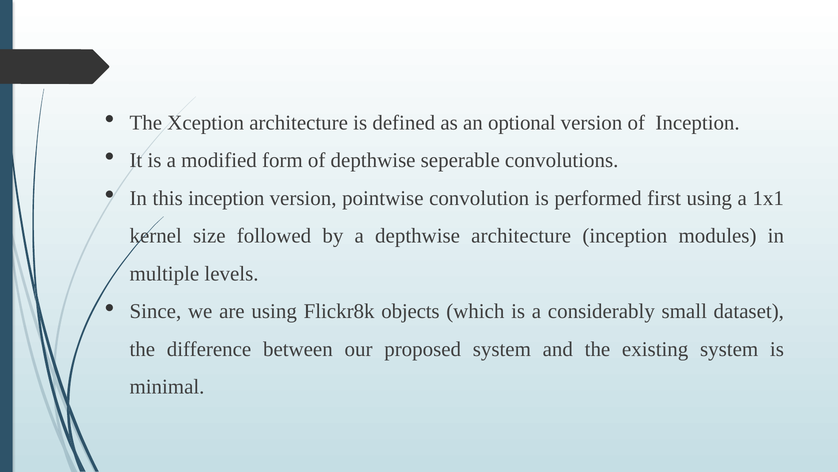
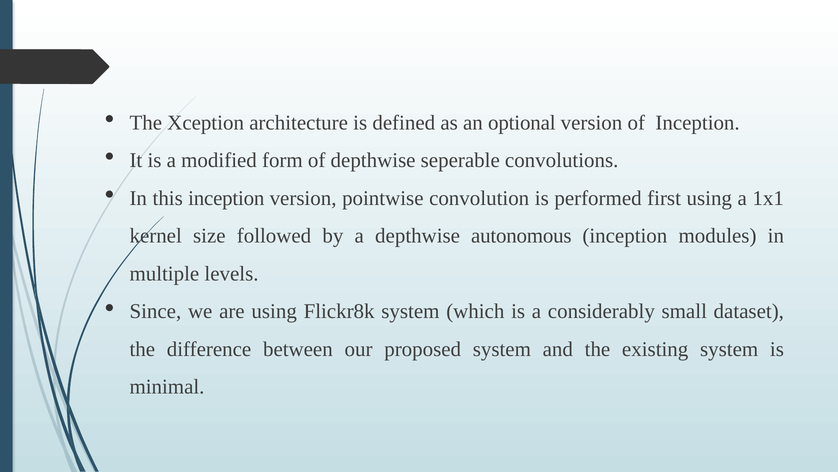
depthwise architecture: architecture -> autonomous (521, 236)
Flickr8k objects: objects -> system (410, 311)
